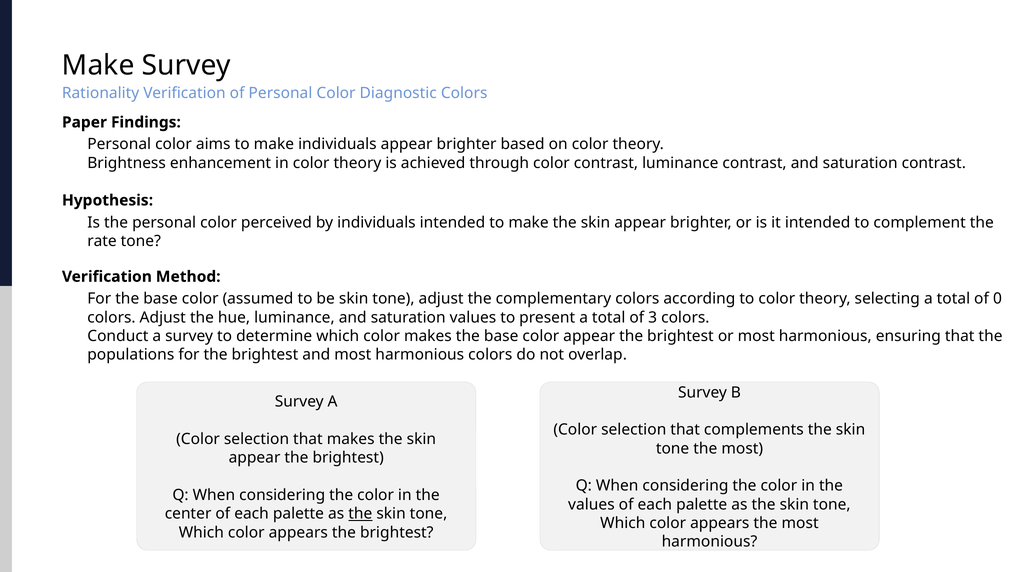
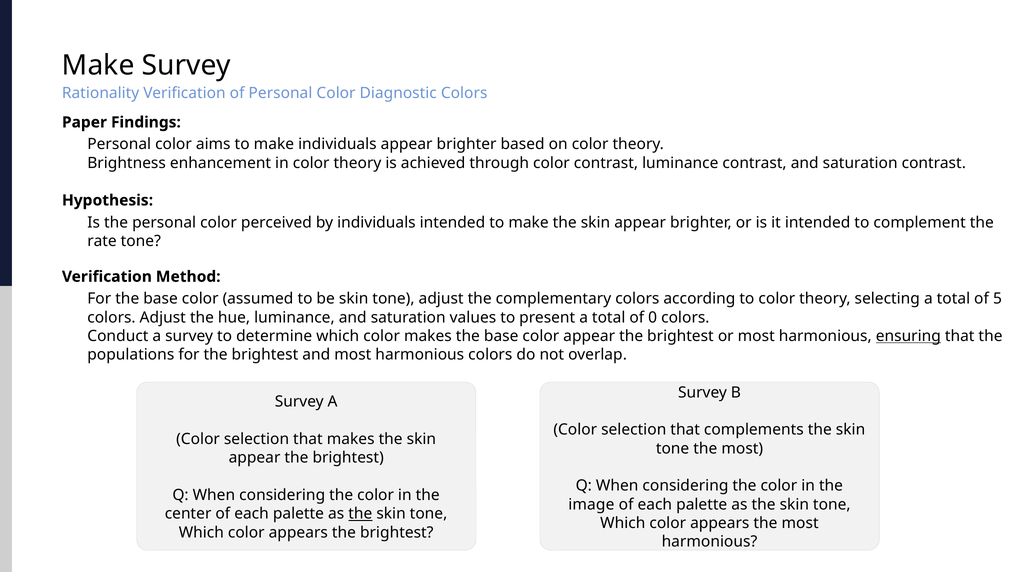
0: 0 -> 5 (997, 298)
3: 3 -> 0 (653, 317)
ensuring underline: none -> present (908, 336)
values: values -> image (591, 504)
